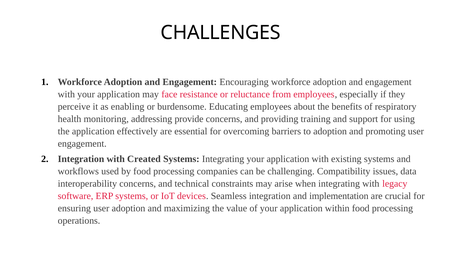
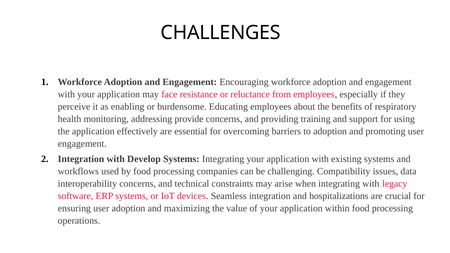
Created: Created -> Develop (144, 159)
implementation: implementation -> hospitalizations (339, 196)
